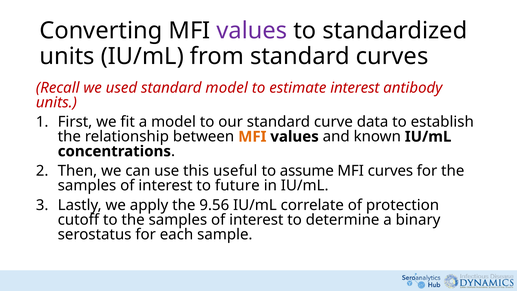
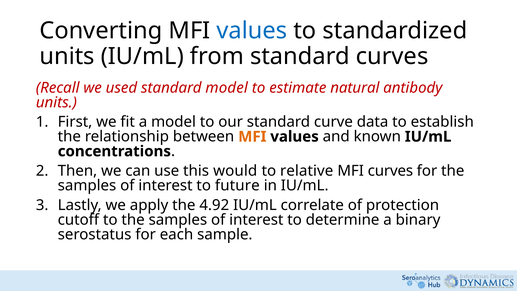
values colour: purple -> blue (252, 31)
estimate interest: interest -> natural (355, 88)
useful: useful -> would (235, 171)
assume: assume -> relative (307, 171)
9.56: 9.56 -> 4.92 (214, 205)
